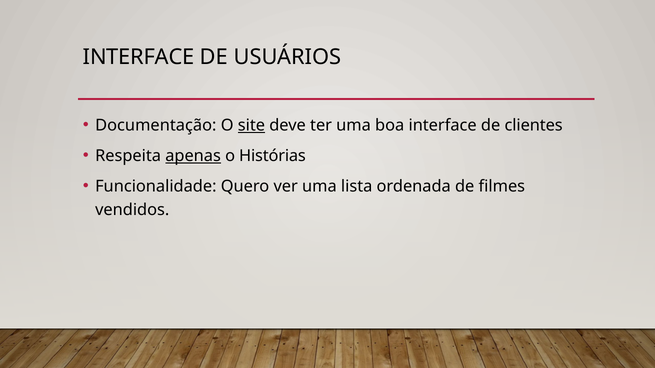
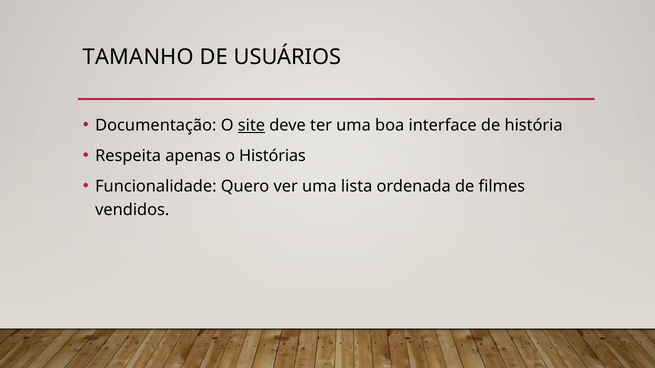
INTERFACE: INTERFACE -> TAMANHO (138, 57)
clientes: clientes -> história (534, 126)
apenas underline: present -> none (193, 156)
